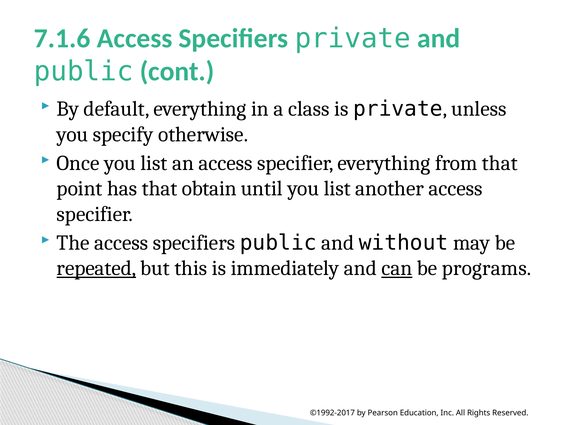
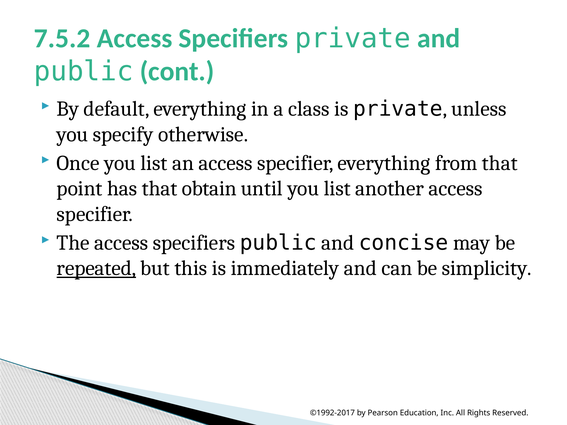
7.1.6: 7.1.6 -> 7.5.2 (62, 38)
without: without -> concise (404, 243)
can underline: present -> none (397, 268)
programs: programs -> simplicity (487, 268)
